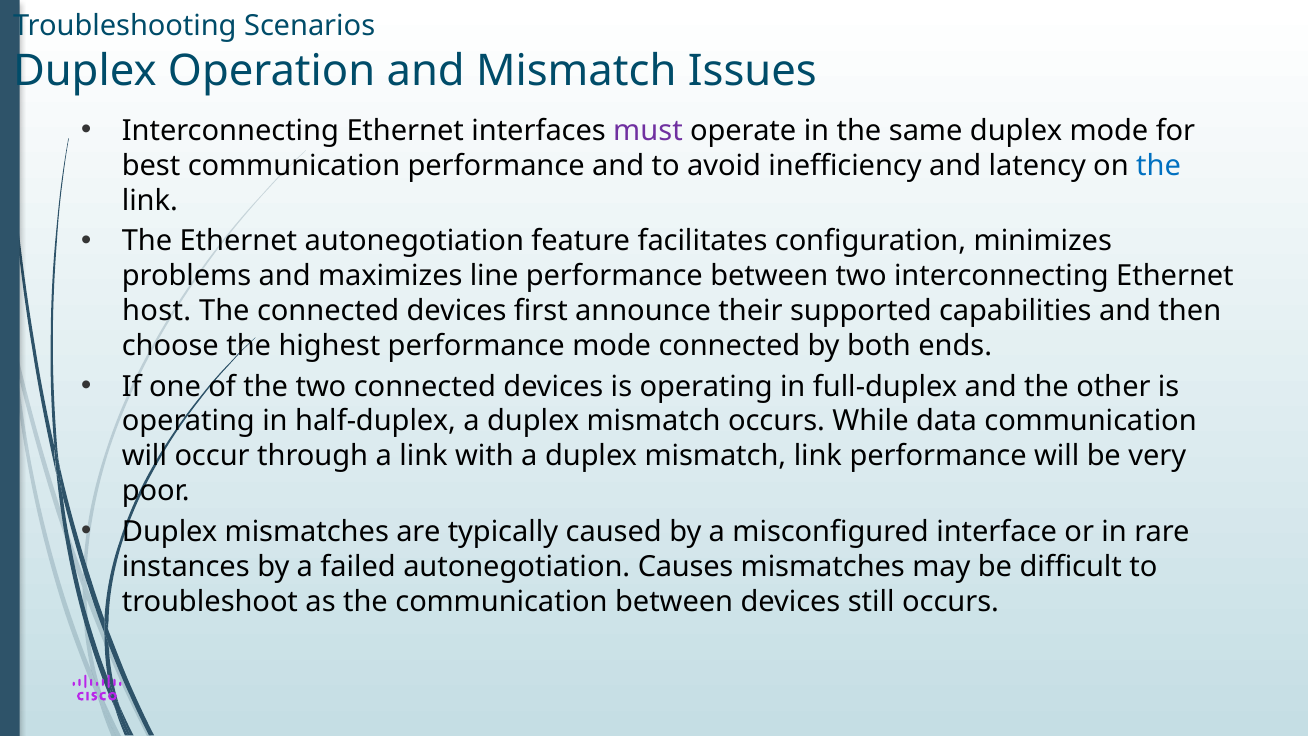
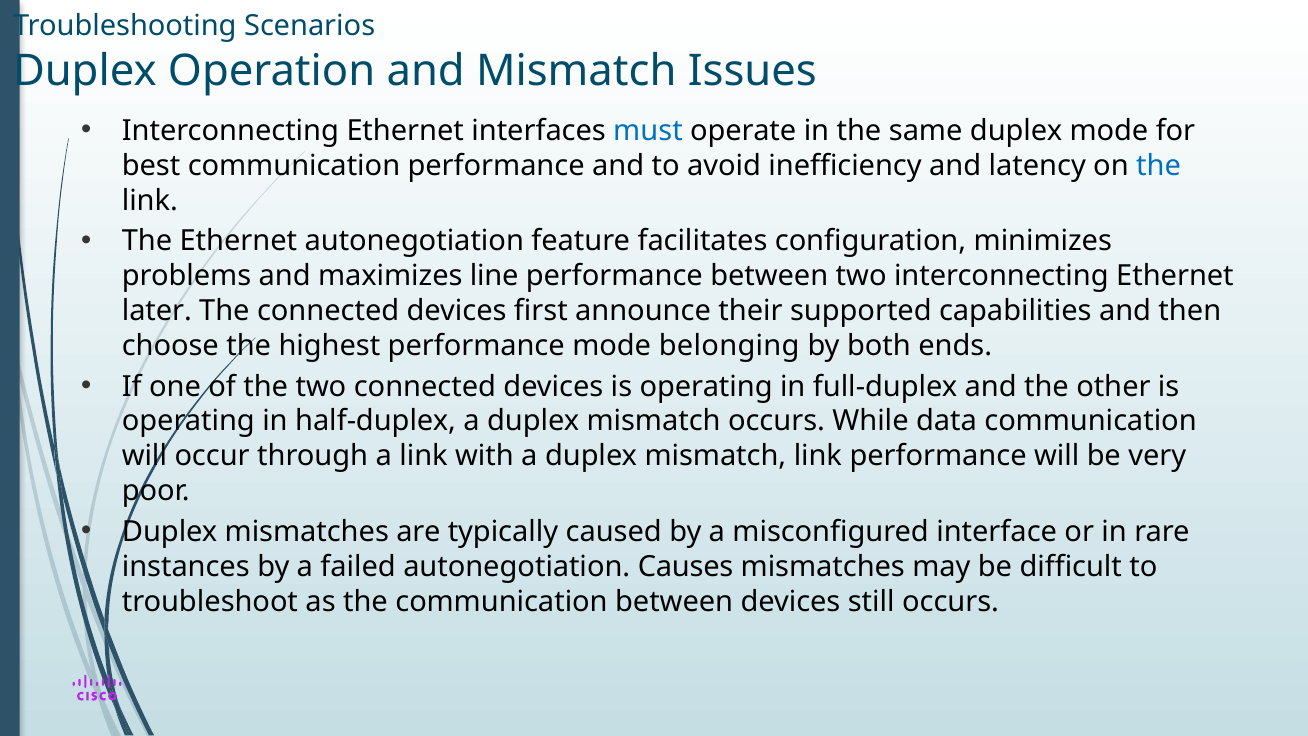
must colour: purple -> blue (648, 131)
host: host -> later (157, 311)
mode connected: connected -> belonging (729, 346)
